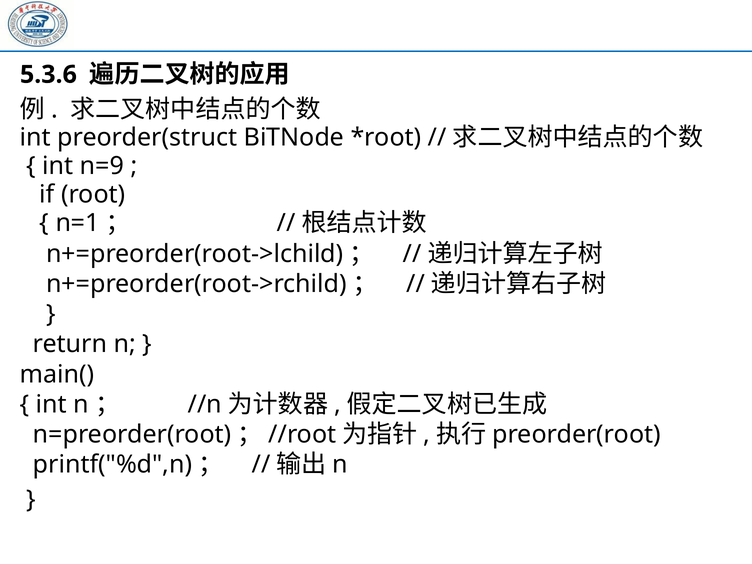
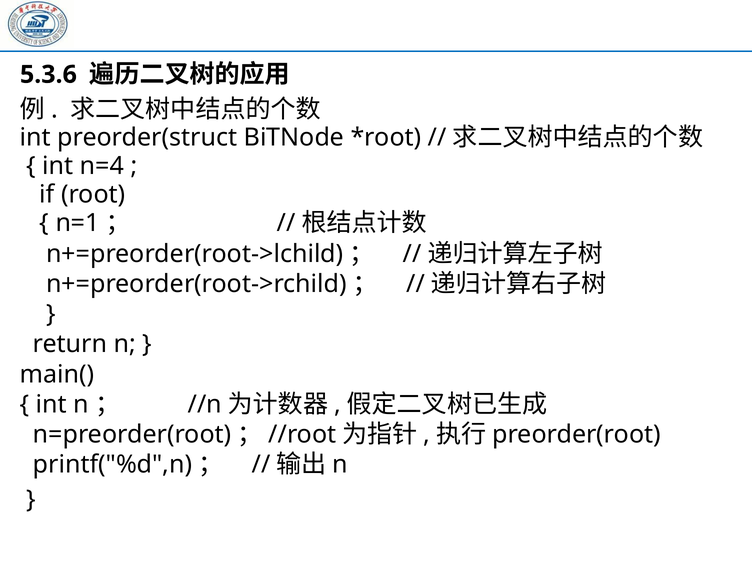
n=9: n=9 -> n=4 (102, 166)
